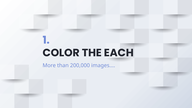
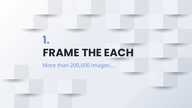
COLOR: COLOR -> FRAME (61, 53)
